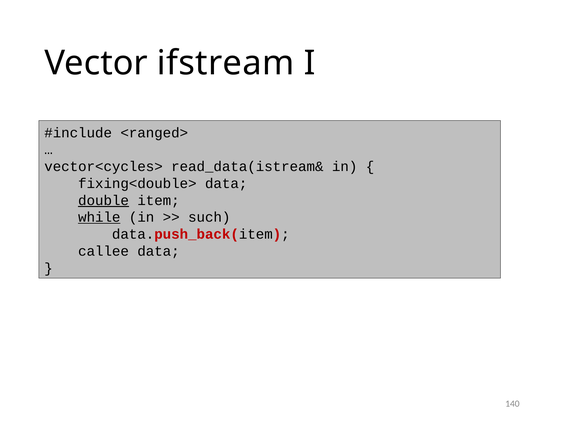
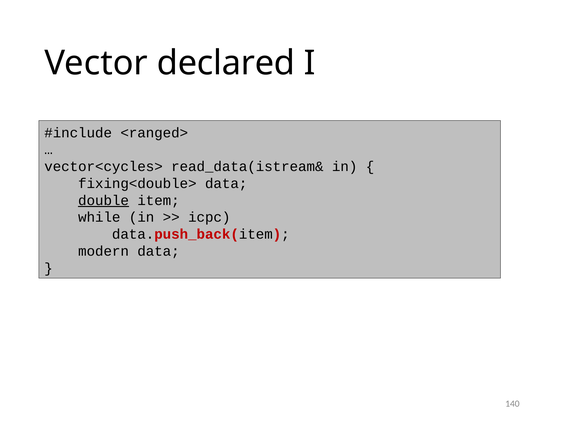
ifstream: ifstream -> declared (226, 63)
while underline: present -> none (99, 217)
such: such -> icpc (209, 217)
callee: callee -> modern (104, 251)
